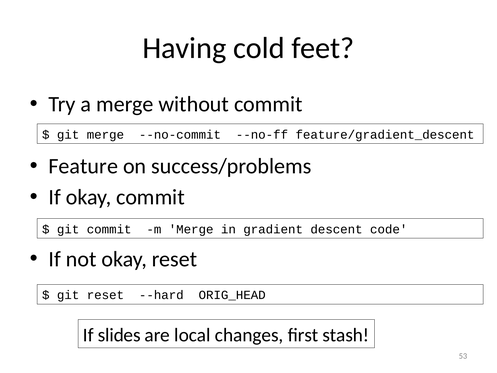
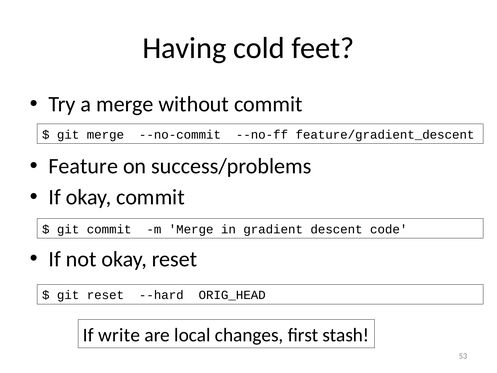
slides: slides -> write (119, 335)
